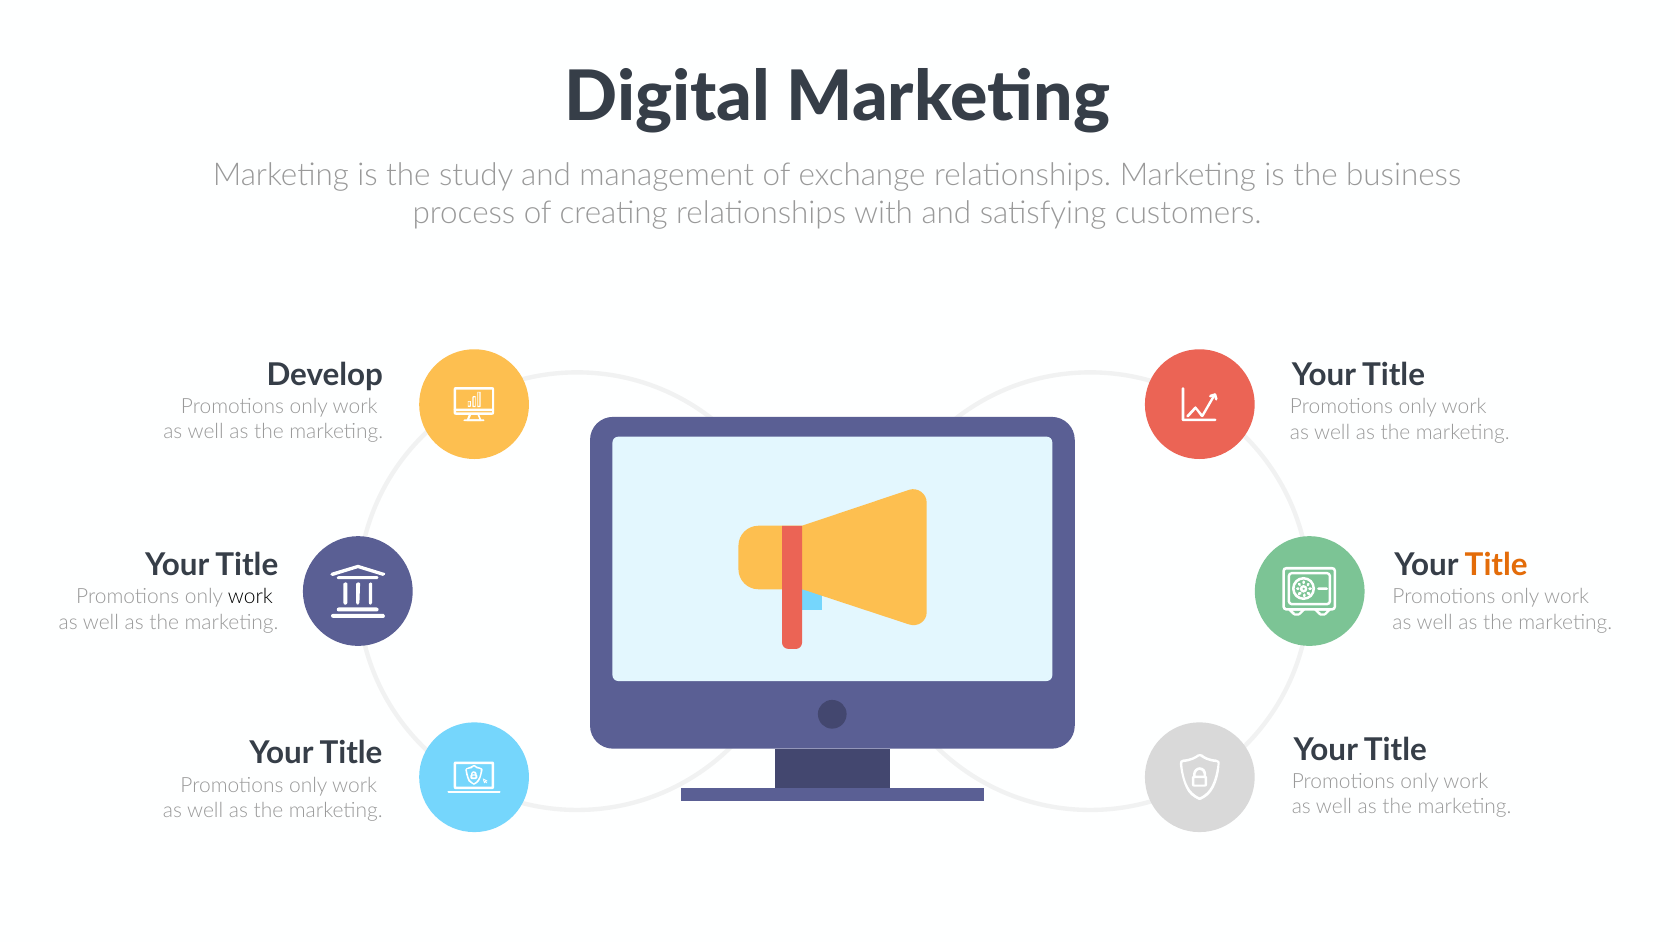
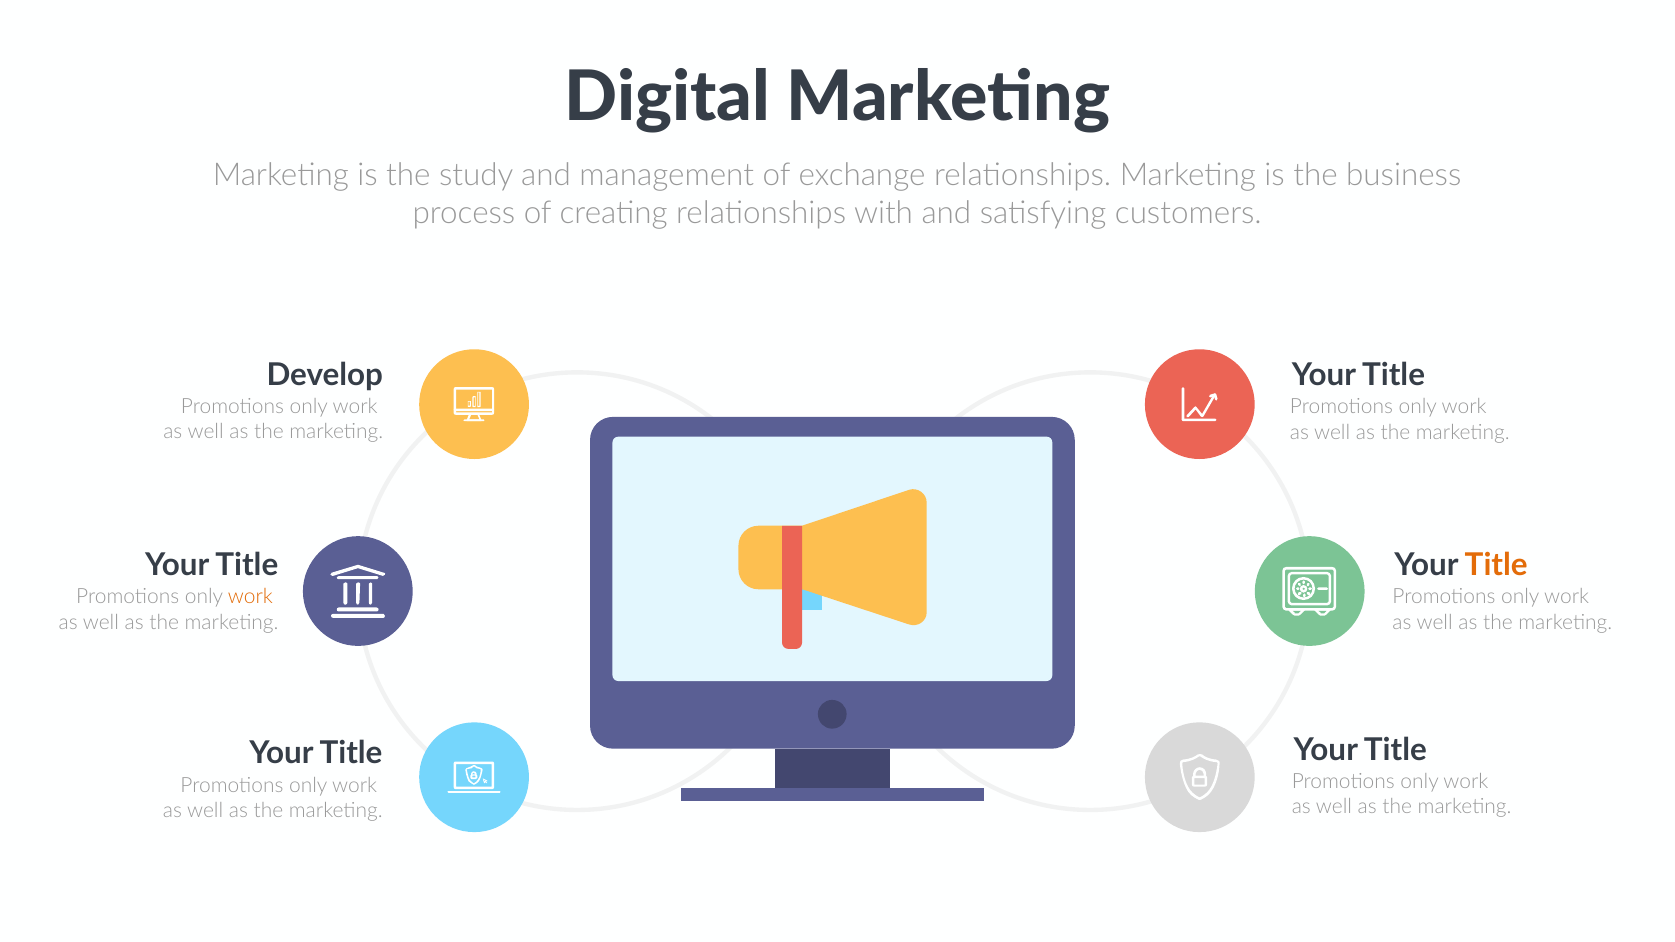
work colour: black -> orange (250, 597)
